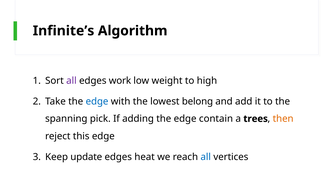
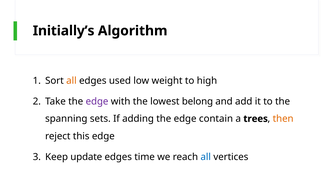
Infinite’s: Infinite’s -> Initially’s (64, 31)
all colour: purple -> orange (71, 81)
work: work -> used (120, 81)
edge colour: blue -> purple (97, 102)
pick: pick -> sets (100, 119)
heat: heat -> time (145, 157)
